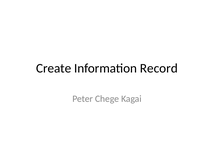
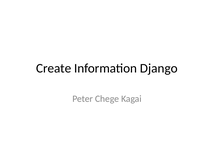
Record: Record -> Django (159, 68)
